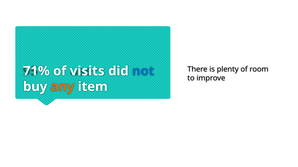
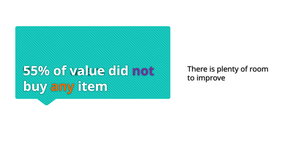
71%: 71% -> 55% (36, 71)
visits: visits -> value (87, 71)
not colour: blue -> purple (143, 71)
